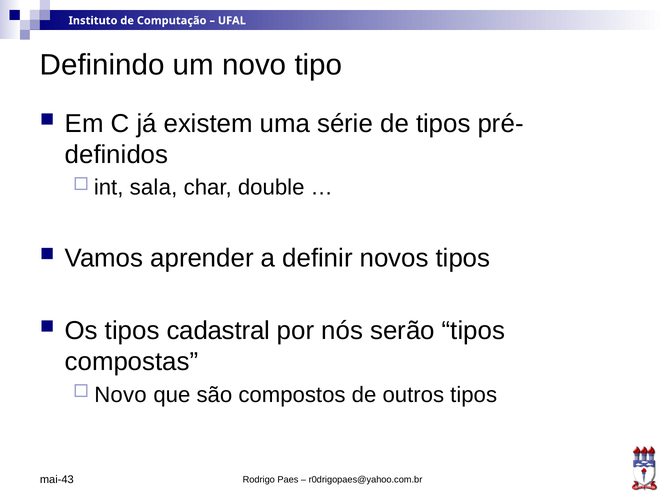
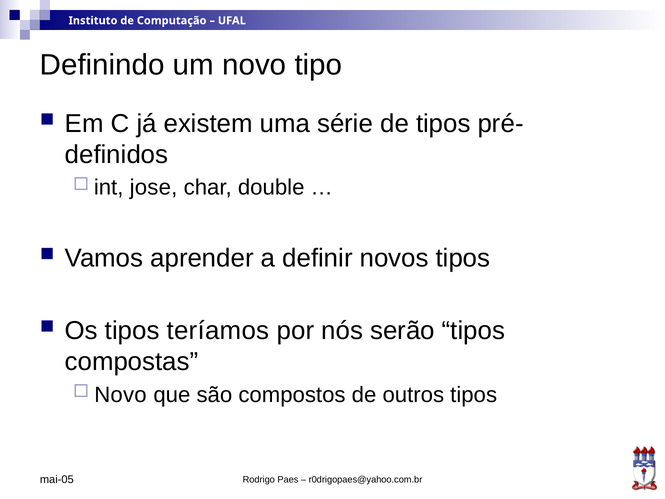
sala: sala -> jose (153, 187)
cadastral: cadastral -> teríamos (218, 330)
mai-43: mai-43 -> mai-05 (57, 480)
